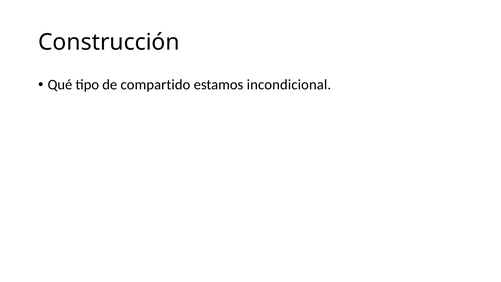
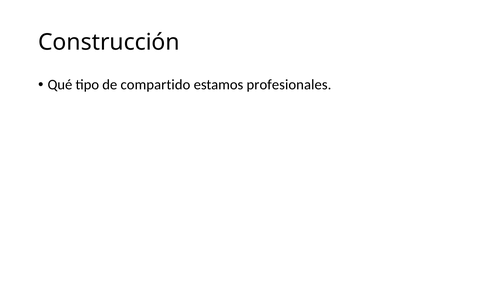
incondicional: incondicional -> profesionales (289, 85)
